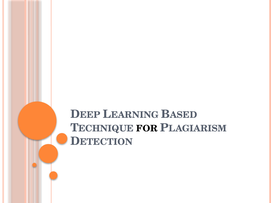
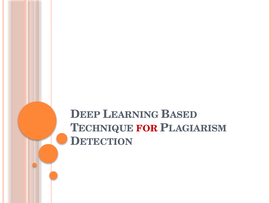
FOR colour: black -> red (147, 129)
